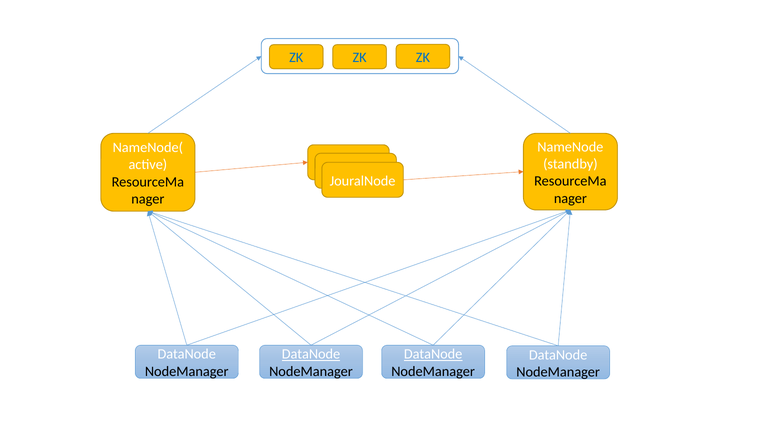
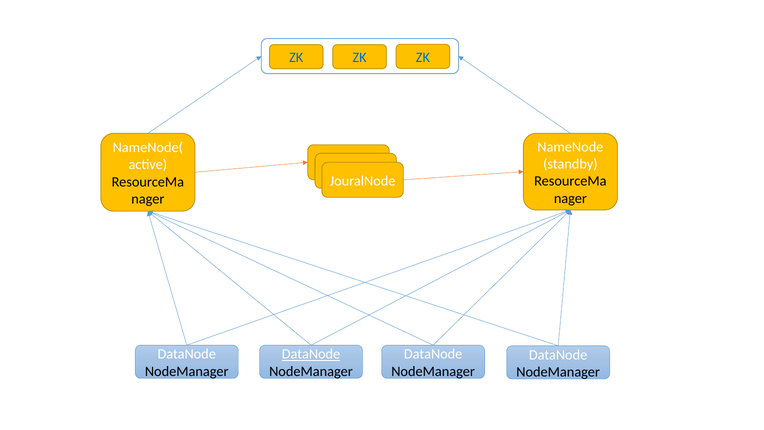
DataNode underline: present -> none (433, 354)
